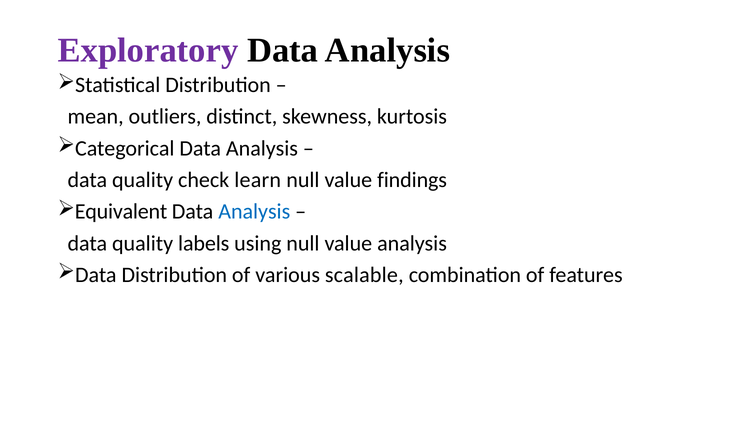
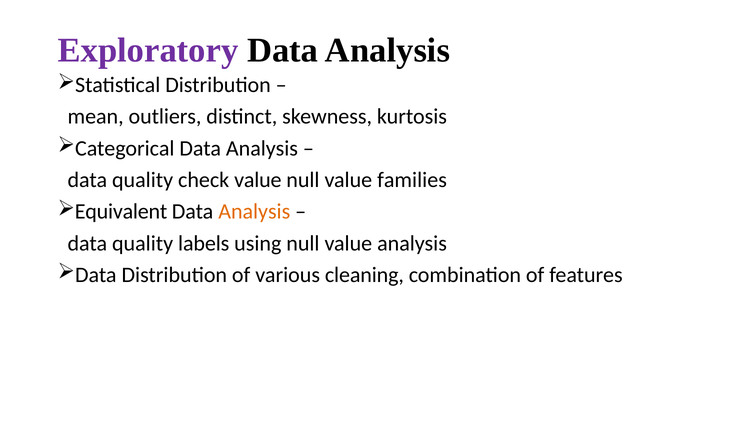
check learn: learn -> value (258, 180)
findings: findings -> families (412, 180)
Analysis colour: blue -> orange (254, 212)
scalable: scalable -> cleaning (364, 275)
